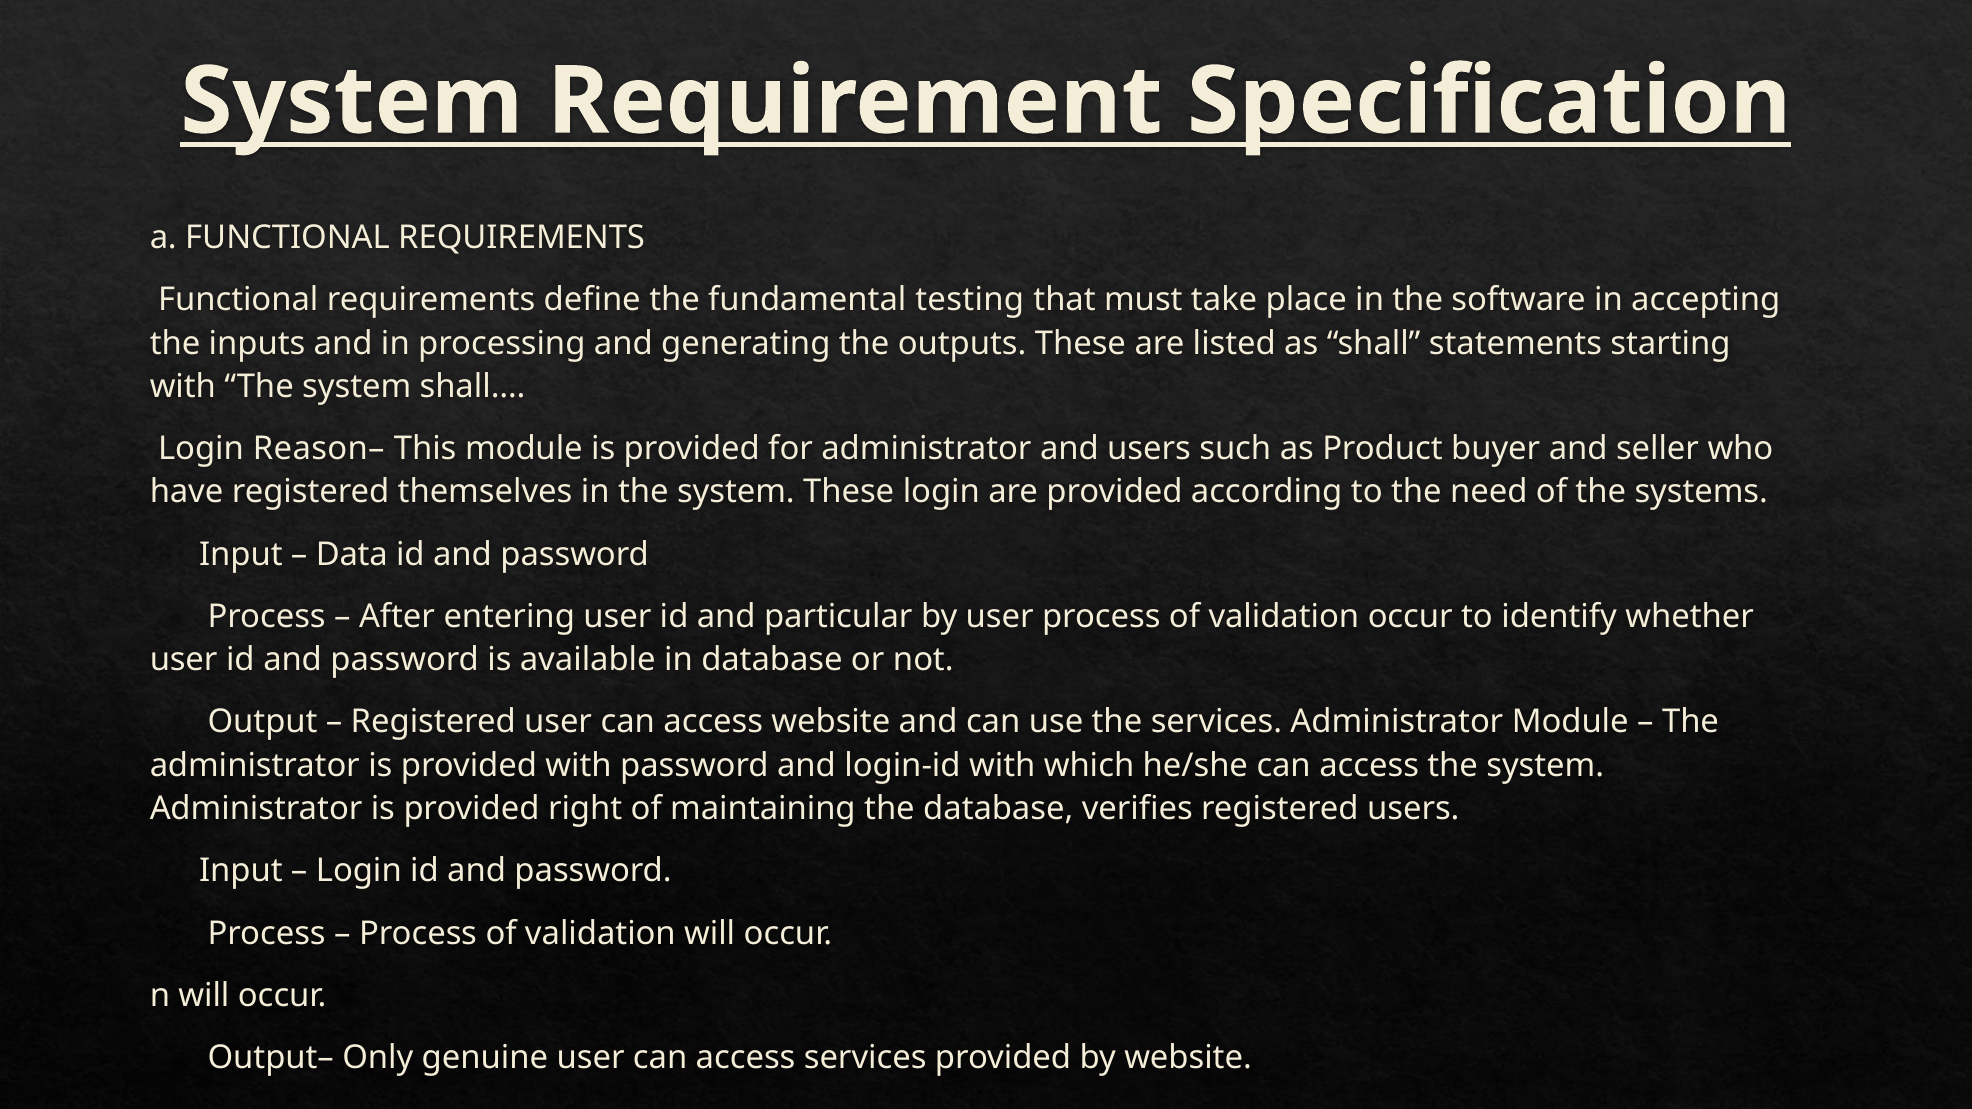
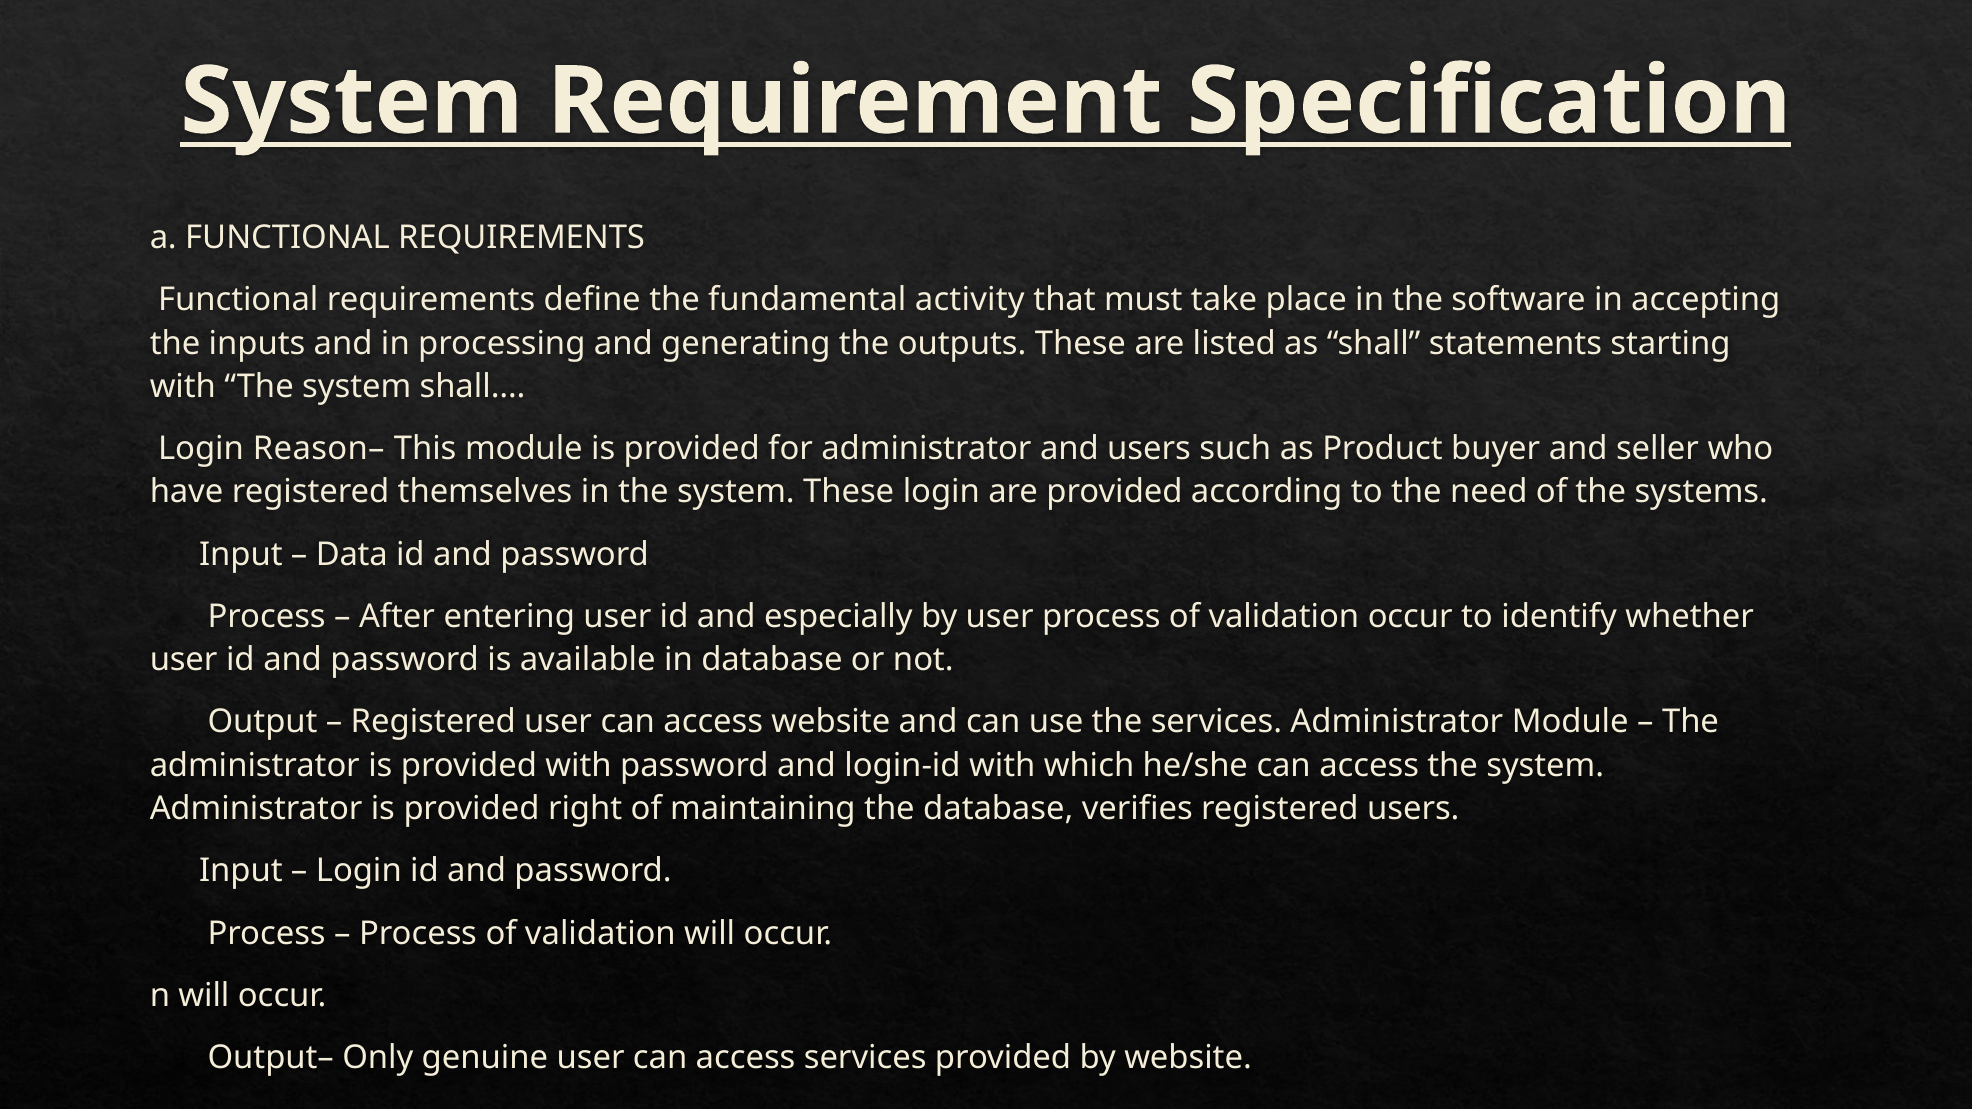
testing: testing -> activity (970, 300)
particular: particular -> especially (838, 617)
